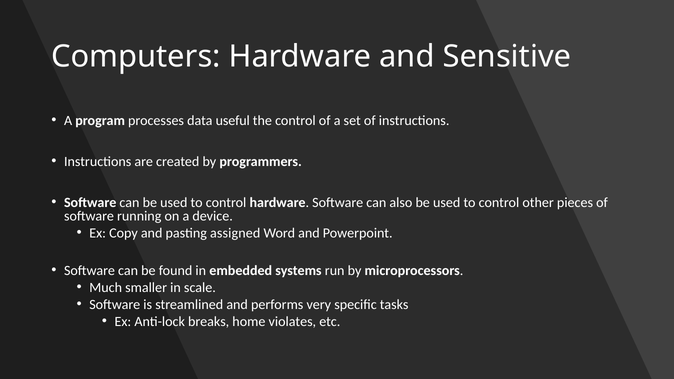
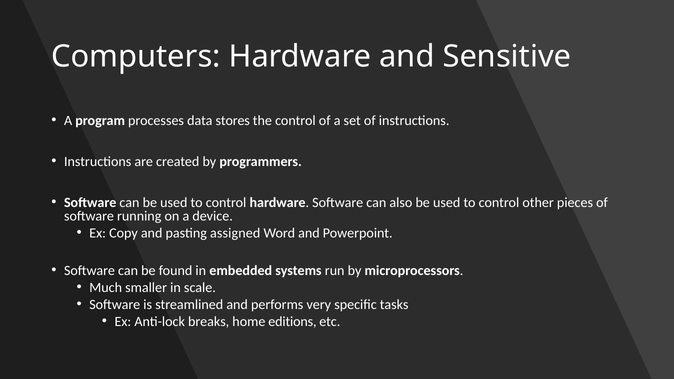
useful: useful -> stores (233, 121)
violates: violates -> editions (292, 322)
